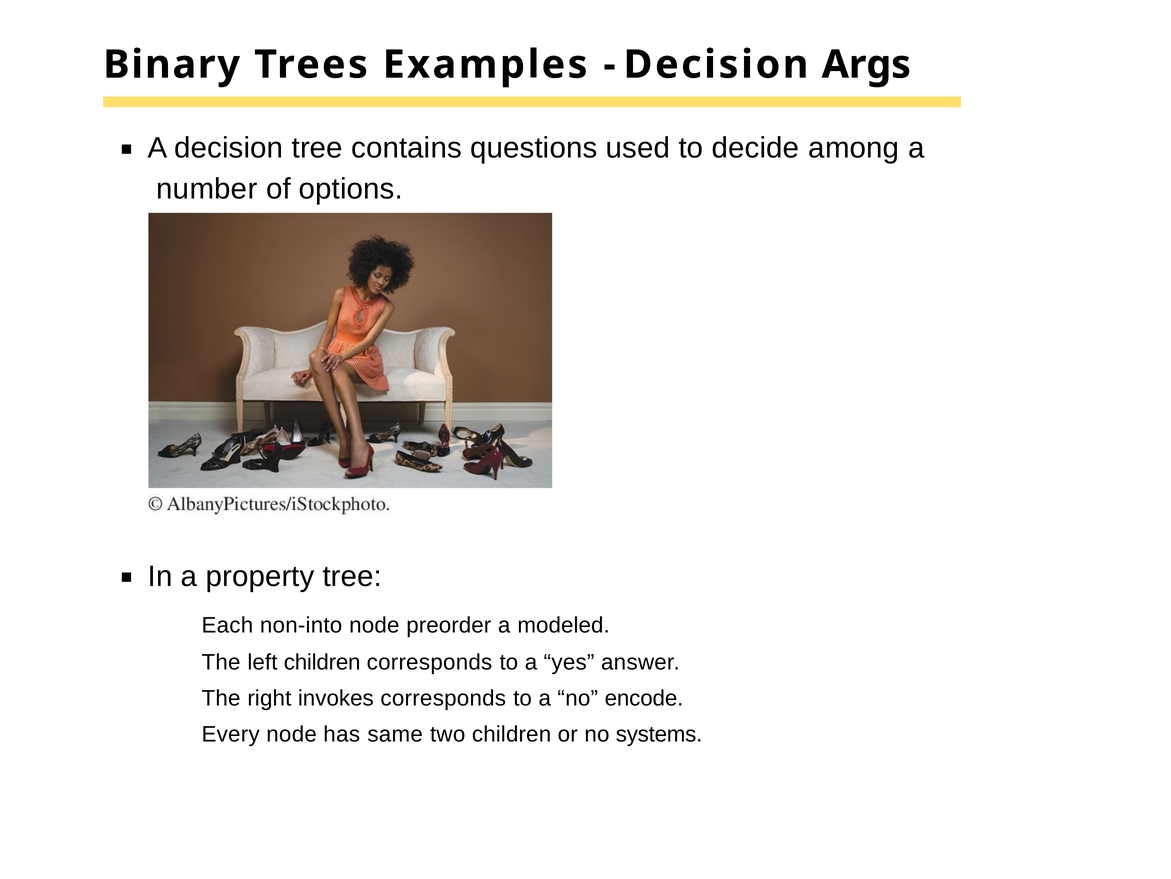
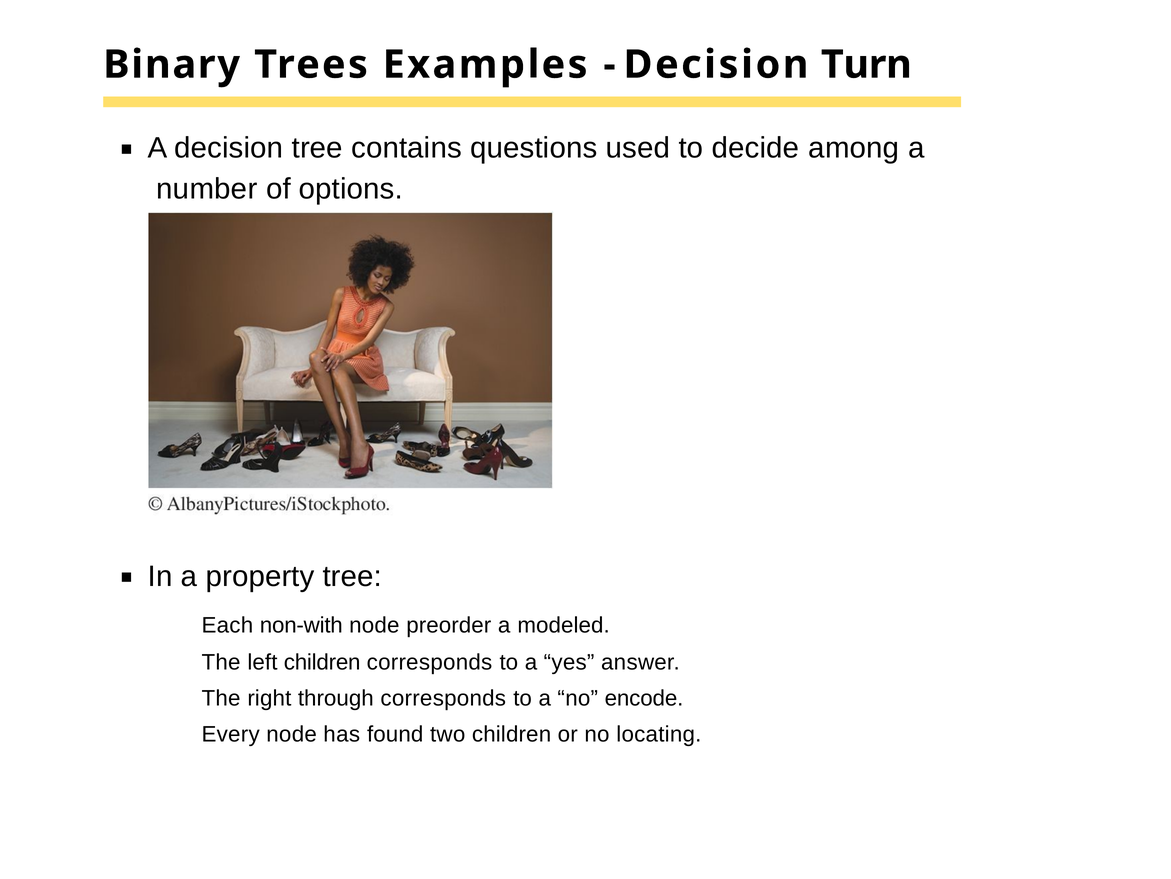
Args: Args -> Turn (866, 65)
non-into: non-into -> non-with (301, 625)
invokes: invokes -> through (336, 698)
same: same -> found (395, 734)
systems: systems -> locating (659, 734)
